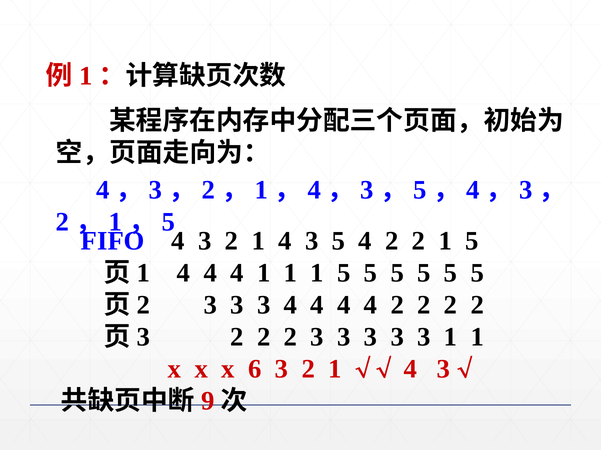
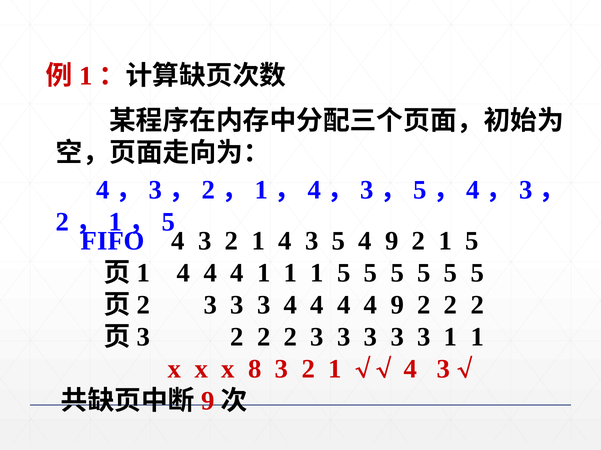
5 4 2: 2 -> 9 (392, 241)
4 4 2: 2 -> 9 (397, 305)
6: 6 -> 8 (255, 369)
